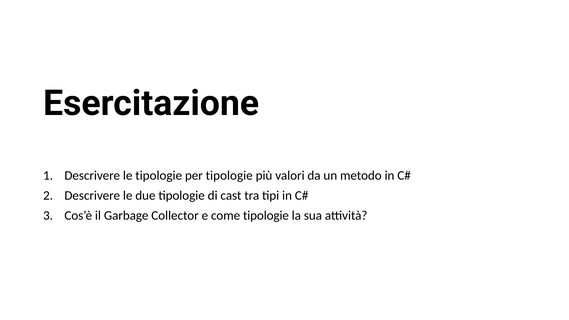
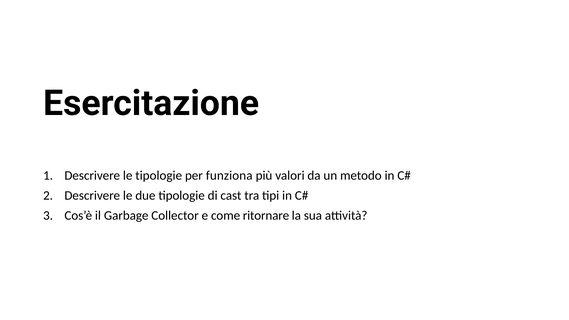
per tipologie: tipologie -> funziona (229, 175)
come tipologie: tipologie -> ritornare (266, 215)
